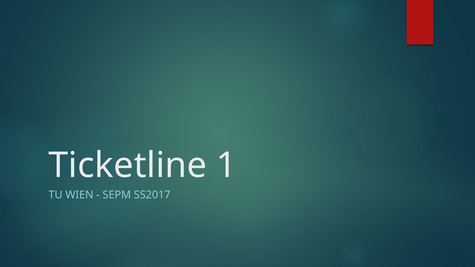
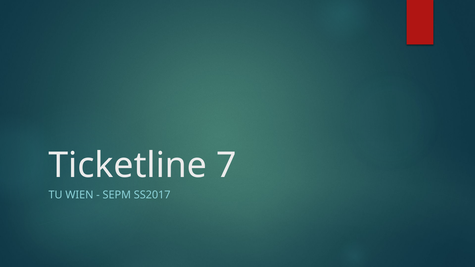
1: 1 -> 7 (226, 165)
